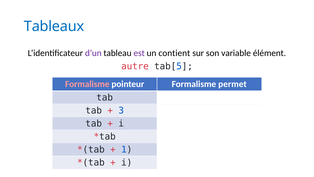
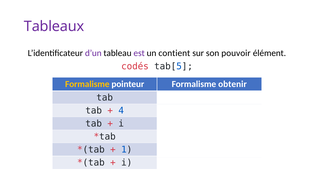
Tableaux colour: blue -> purple (54, 26)
variable: variable -> pouvoir (236, 53)
autre: autre -> codés (135, 66)
Formalisme colour: pink -> yellow (87, 84)
permet: permet -> obtenir (232, 84)
3: 3 -> 4 (121, 110)
